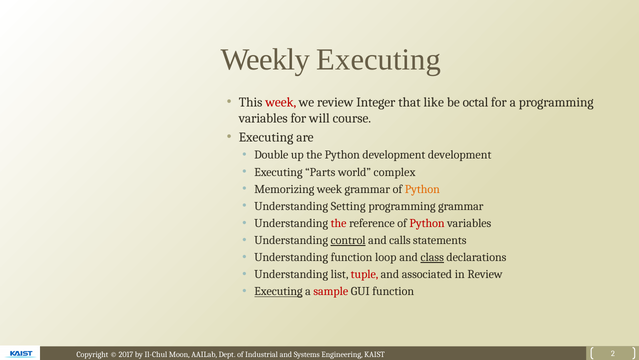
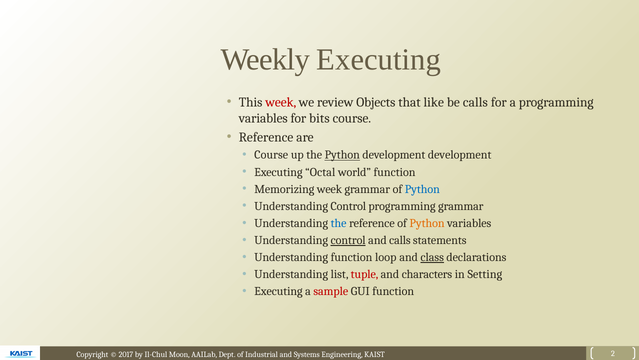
Integer: Integer -> Objects (376, 102)
be octal: octal -> calls (475, 102)
will: will -> bits (319, 118)
Executing: Executing -> Reference (266, 137)
Double: Double -> Course (271, 155)
Python underline: none -> present (342, 155)
Parts: Parts -> Octal (320, 172)
world complex: complex -> function (395, 172)
Python colour: orange -> blue (422, 189)
Setting: Setting -> Control (348, 206)
the colour: red -> blue (339, 223)
Python colour: red -> orange (427, 223)
associated: associated -> characters (427, 274)
in Review: Review -> Setting (485, 274)
Executing underline: present -> none (278, 291)
